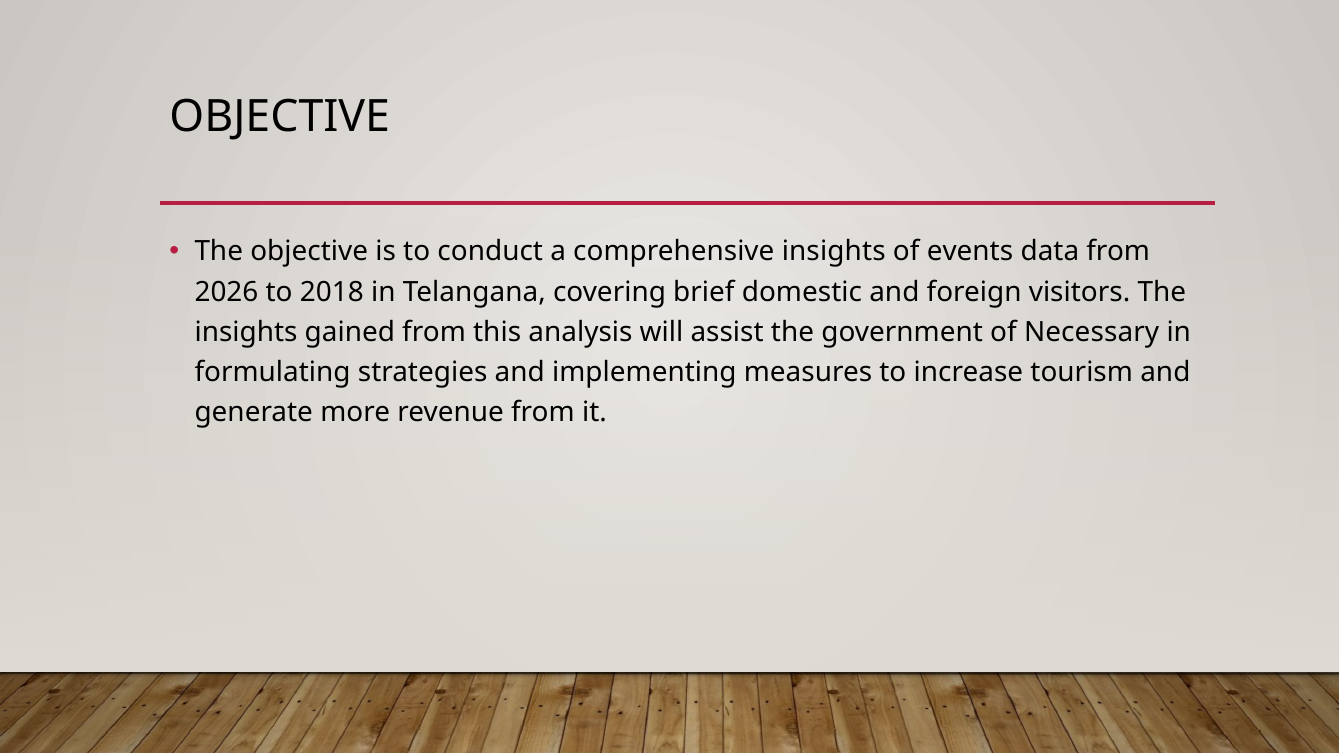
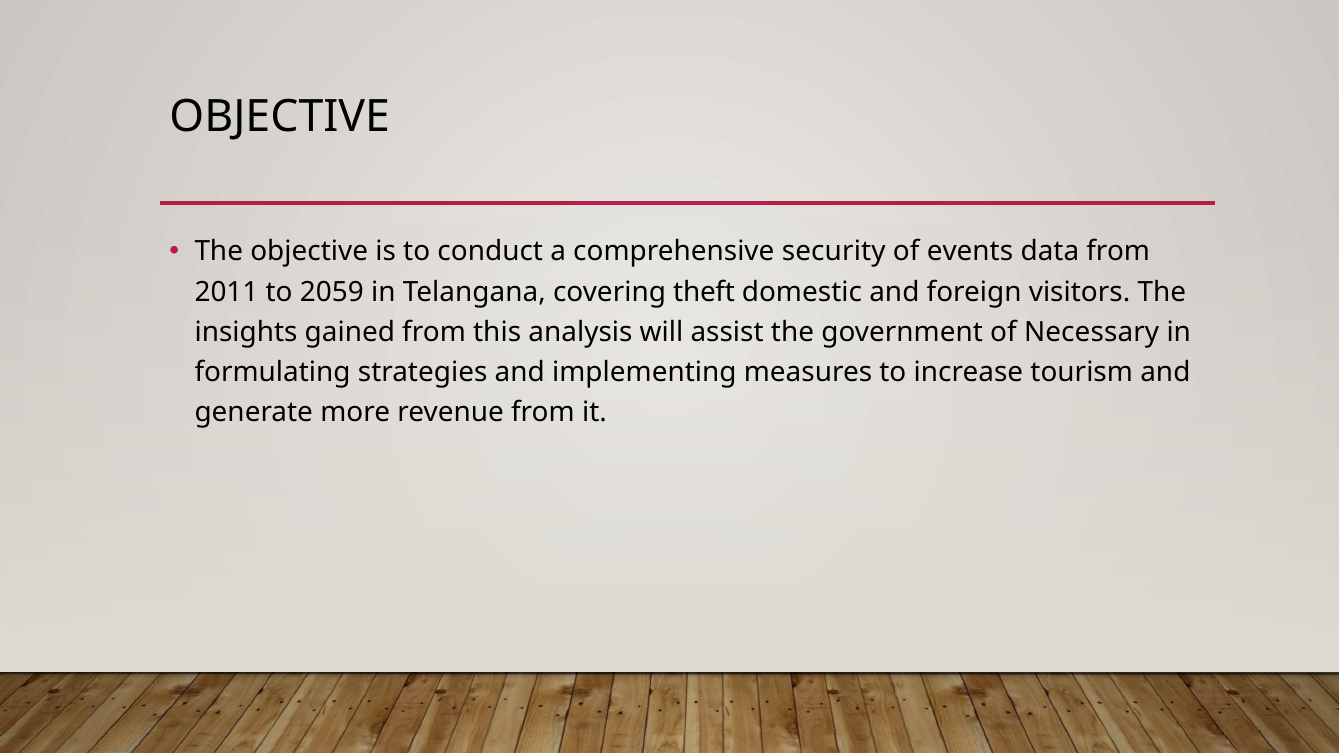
comprehensive insights: insights -> security (834, 252)
2026: 2026 -> 2011 (226, 292)
2018: 2018 -> 2059 (332, 292)
brief: brief -> theft (704, 292)
